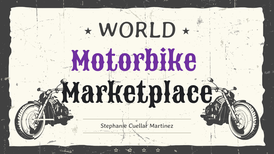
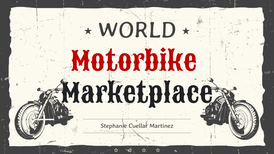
Motorbike colour: purple -> red (134, 62)
